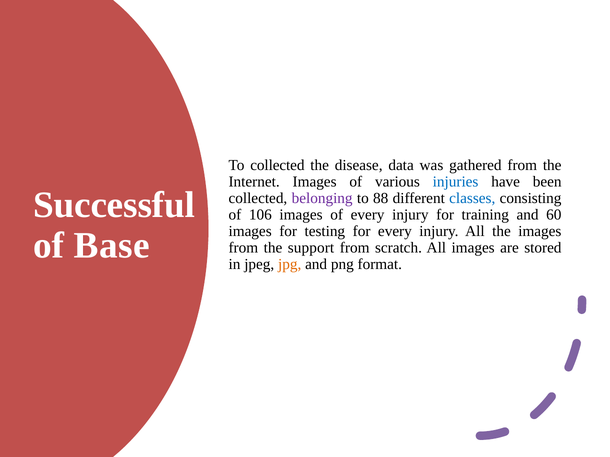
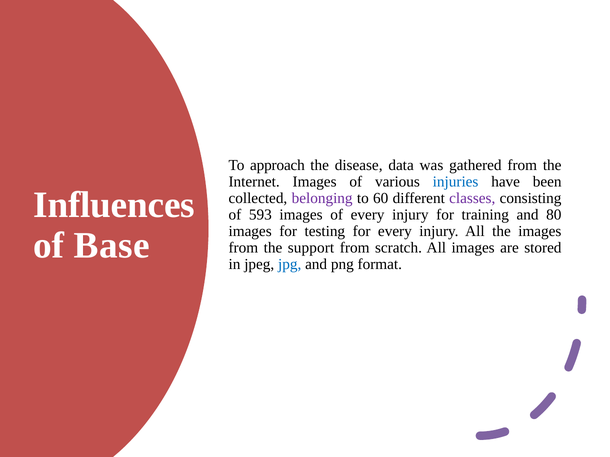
To collected: collected -> approach (277, 165)
Successful: Successful -> Influences (114, 205)
88: 88 -> 60 (381, 198)
classes colour: blue -> purple (472, 198)
106: 106 -> 593 (260, 215)
60: 60 -> 80 (554, 215)
jpg colour: orange -> blue (290, 264)
